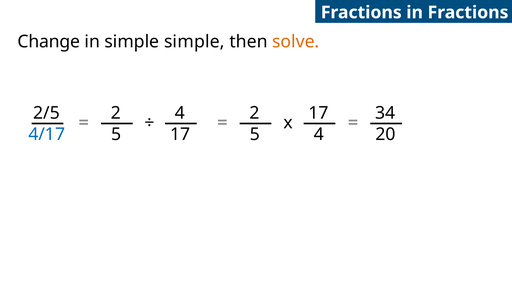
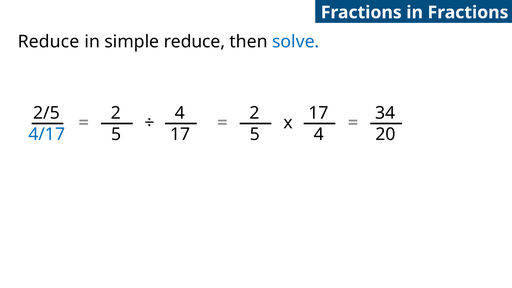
Change: Change -> Reduce (49, 42)
simple simple: simple -> reduce (194, 42)
solve colour: orange -> blue (296, 42)
